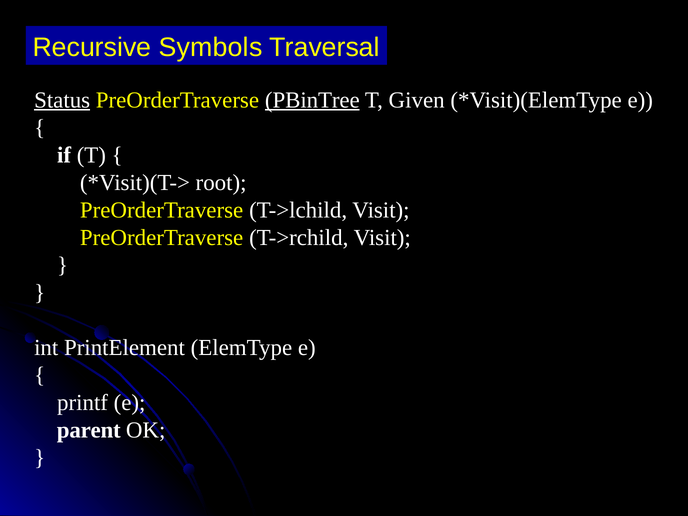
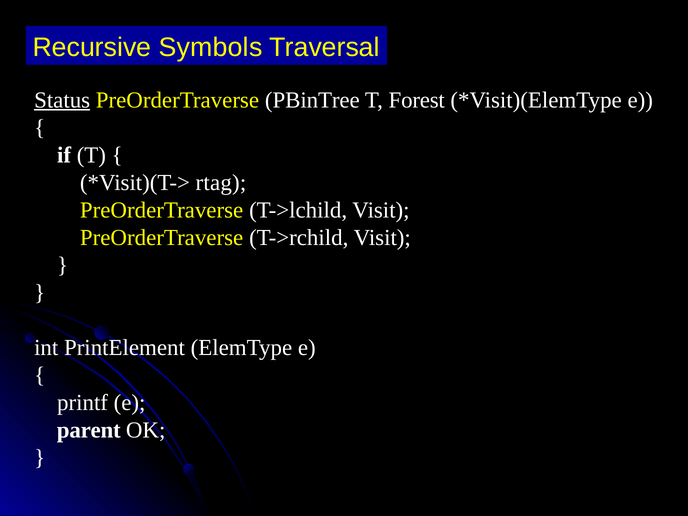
PBinTree underline: present -> none (312, 100)
Given: Given -> Forest (417, 100)
root: root -> rtag (221, 183)
